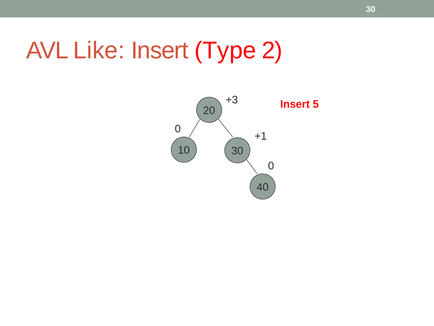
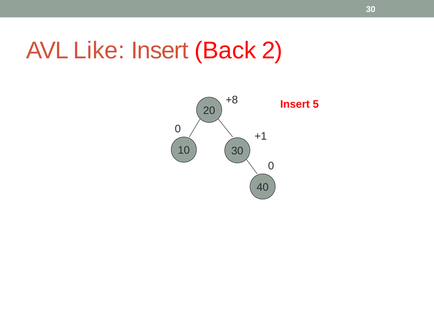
Type: Type -> Back (225, 51)
+3: +3 -> +8 (232, 100)
